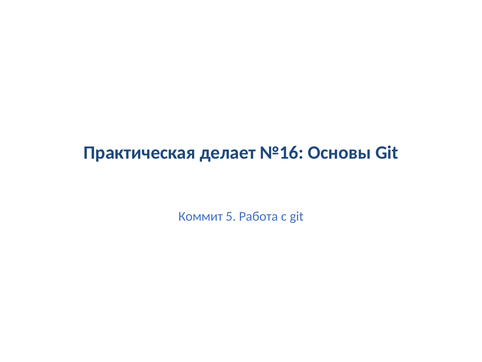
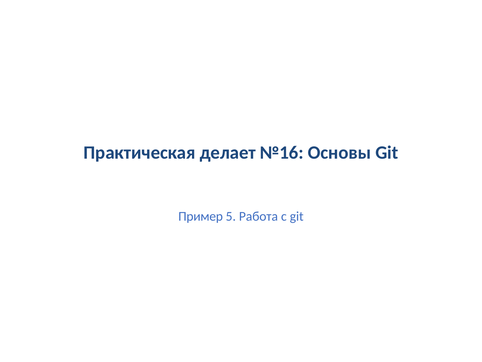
Коммит: Коммит -> Пример (201, 216)
